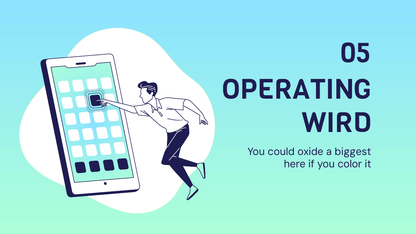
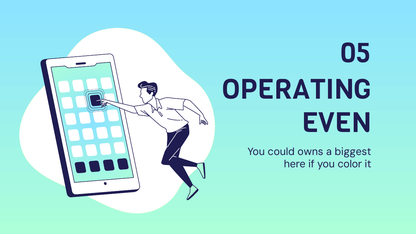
WIRD: WIRD -> EVEN (336, 123)
oxide: oxide -> owns (310, 152)
